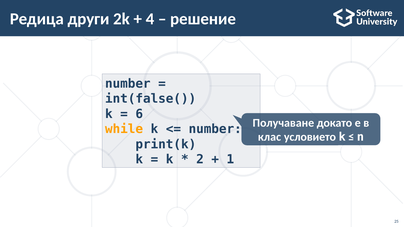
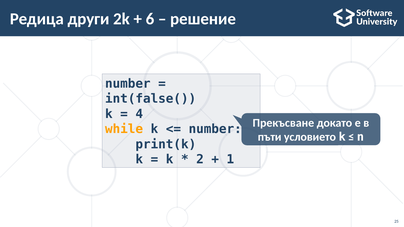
4: 4 -> 6 (150, 19)
6: 6 -> 4 (139, 114)
Получаване: Получаване -> Прекъсване (283, 123)
клас: клас -> пъти (270, 137)
